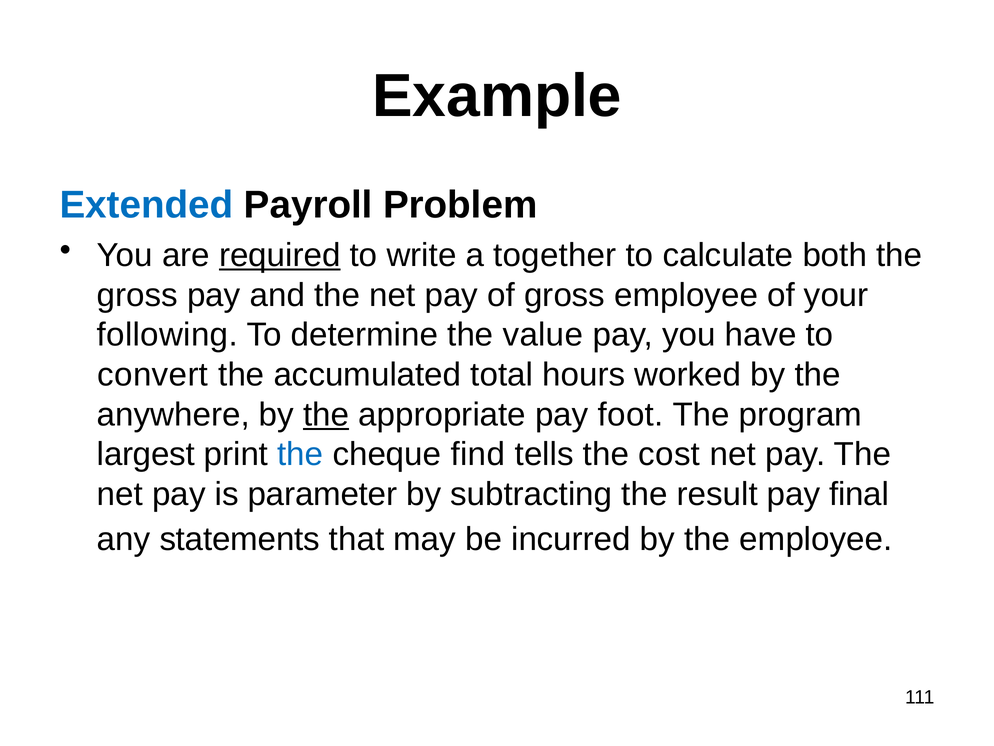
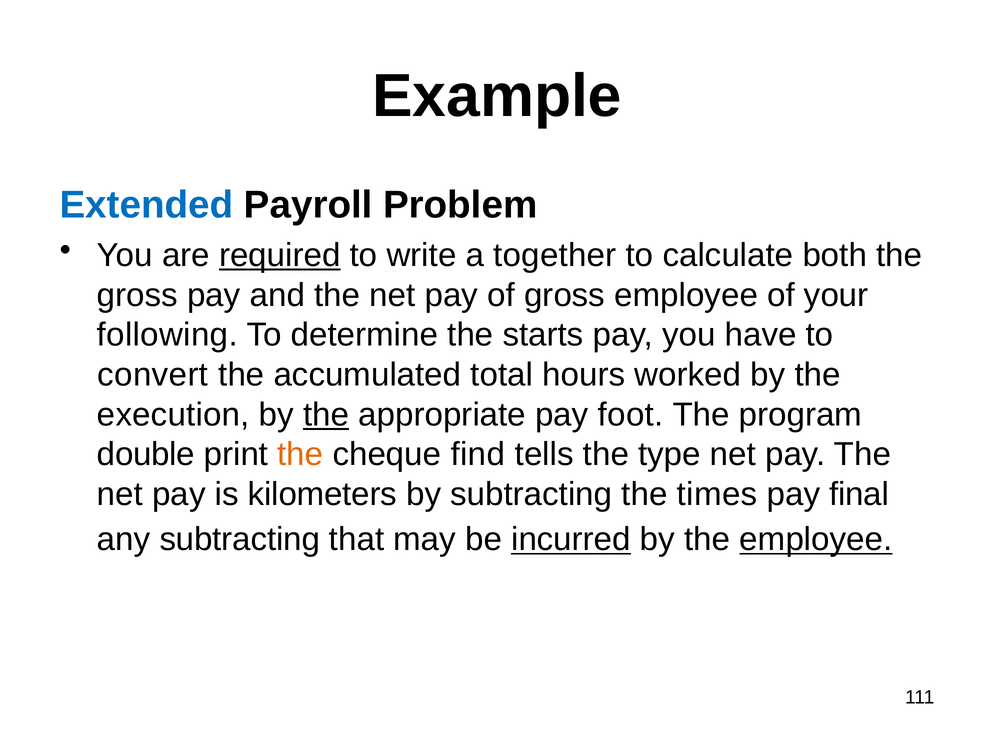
value: value -> starts (543, 335)
anywhere: anywhere -> execution (173, 414)
largest: largest -> double (146, 454)
the colour: blue -> orange (300, 454)
cost: cost -> type (669, 454)
parameter: parameter -> kilometers (322, 494)
result: result -> times (717, 494)
any statements: statements -> subtracting (240, 539)
incurred underline: none -> present (571, 539)
employee underline: none -> present (816, 539)
